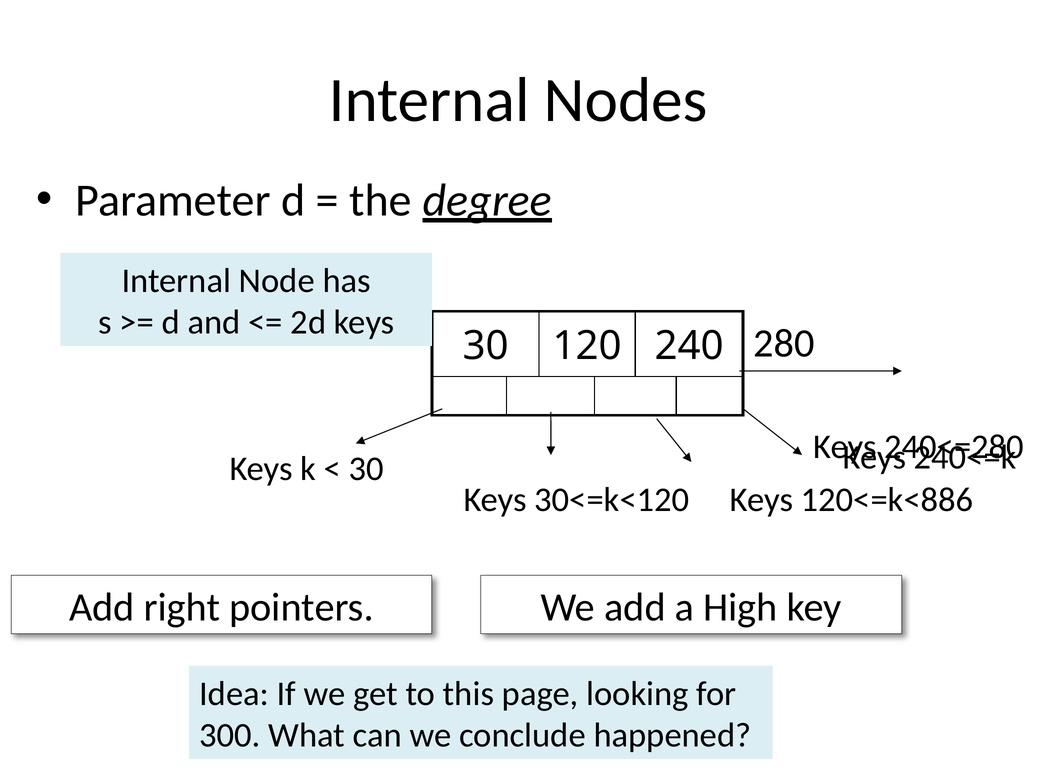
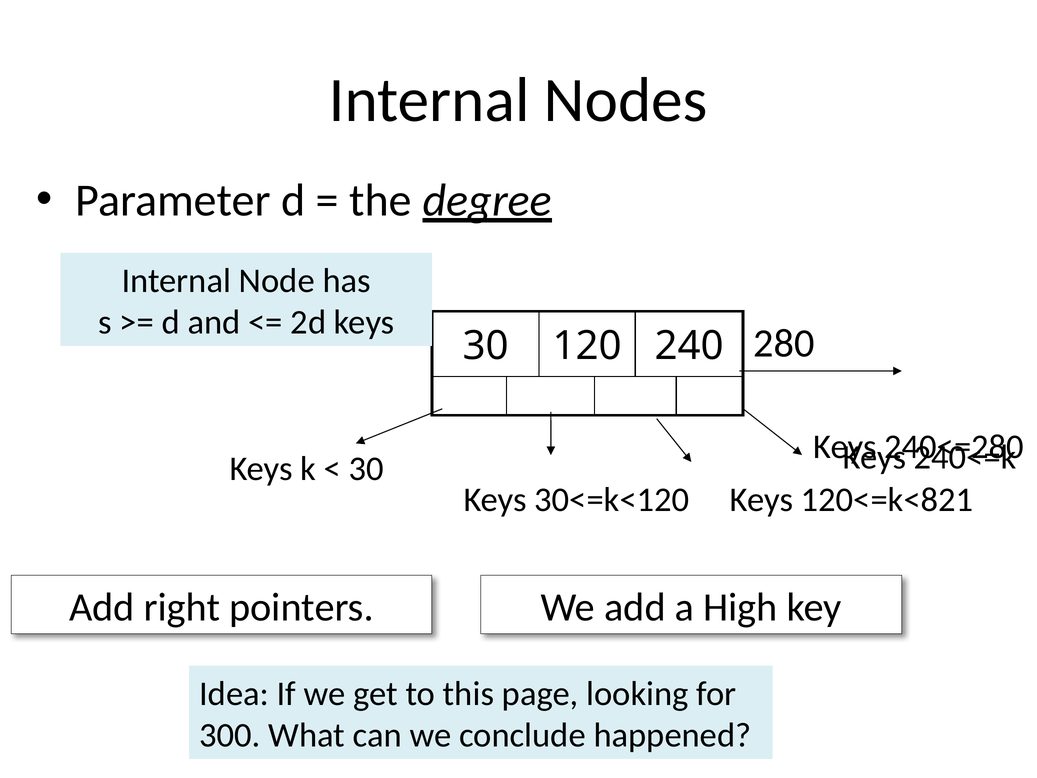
120<=k<886: 120<=k<886 -> 120<=k<821 (887, 500)
